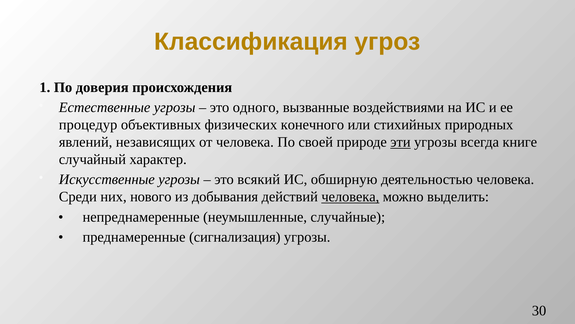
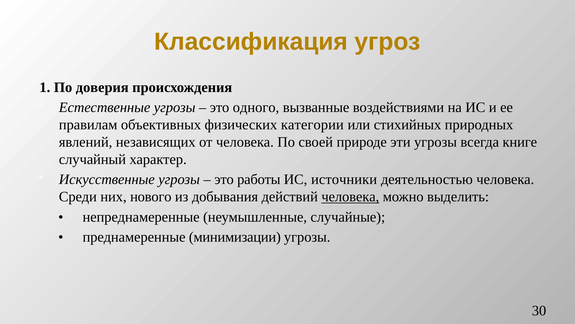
процедур: процедур -> правилам (88, 125)
конечного: конечного -> категории (312, 125)
эти underline: present -> none (400, 142)
всякий: всякий -> работы (259, 179)
обширную: обширную -> источники (344, 179)
сигнализация: сигнализация -> минимизации (235, 237)
